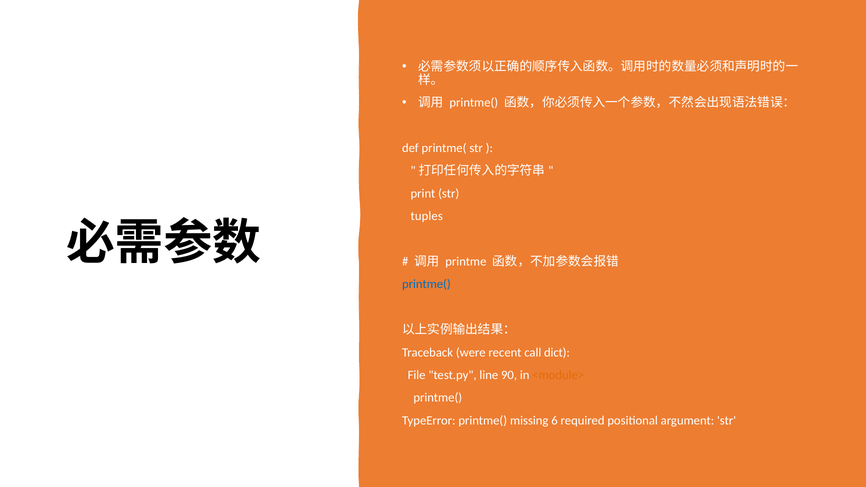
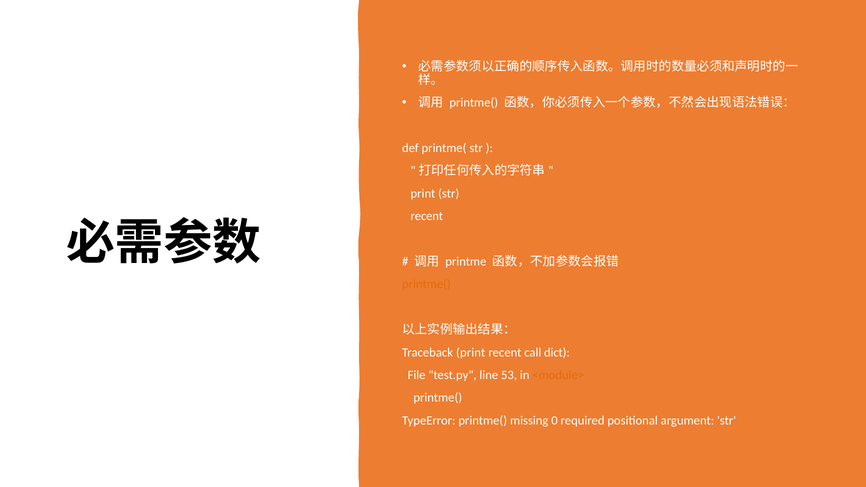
tuples: tuples -> recent (427, 216)
printme( colour: blue -> orange (426, 284)
Traceback were: were -> print (471, 352)
90: 90 -> 53 (509, 375)
6: 6 -> 0 (554, 421)
